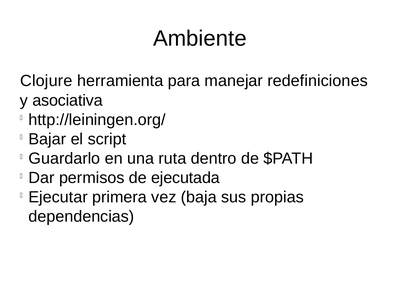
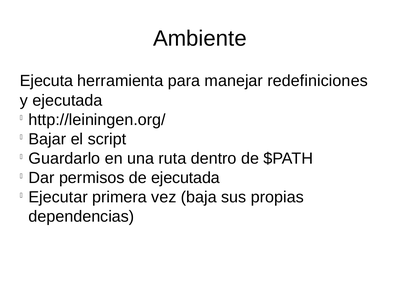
Clojure: Clojure -> Ejecuta (46, 81)
y asociativa: asociativa -> ejecutada (67, 100)
